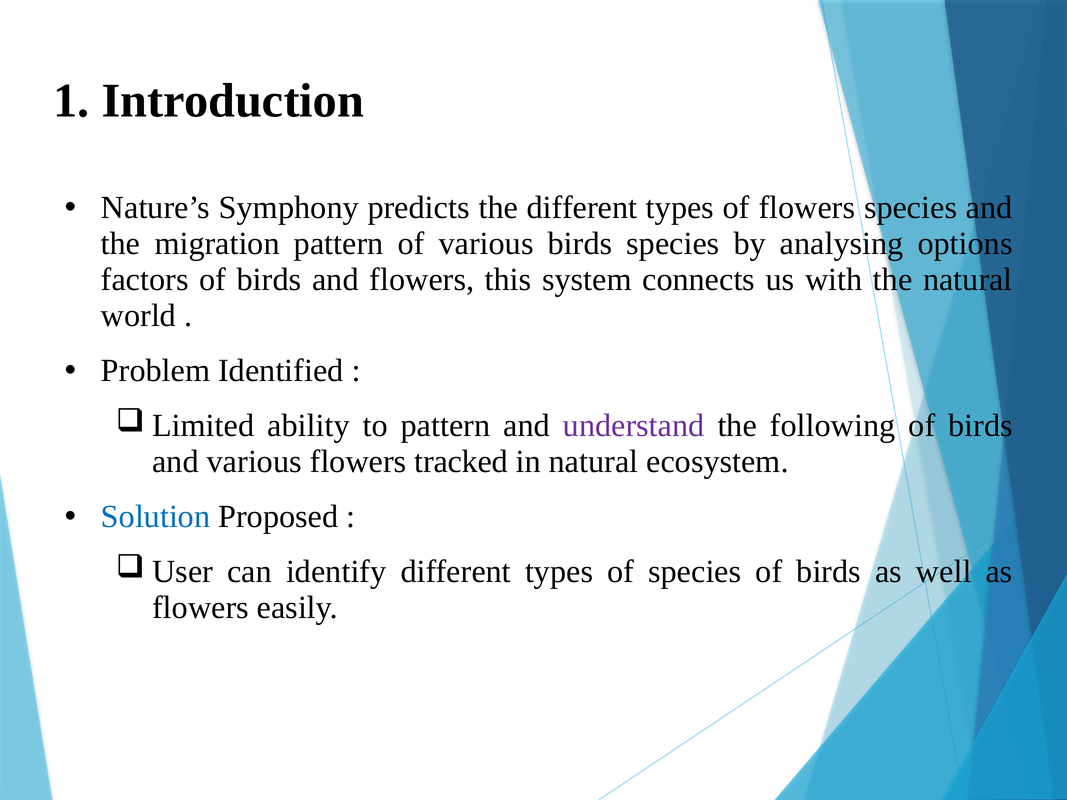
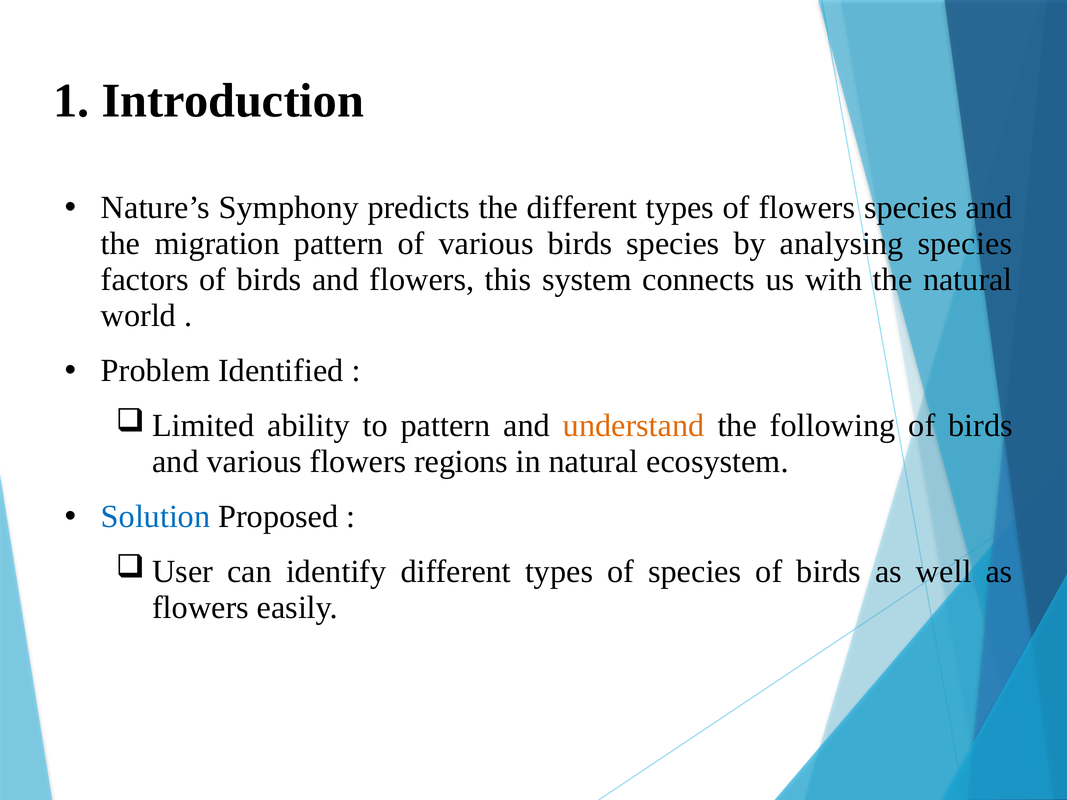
analysing options: options -> species (965, 244)
understand colour: purple -> orange (634, 426)
tracked: tracked -> regions (461, 462)
